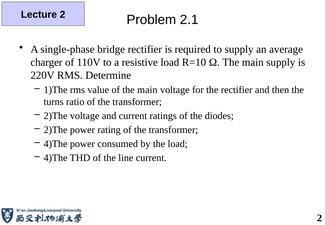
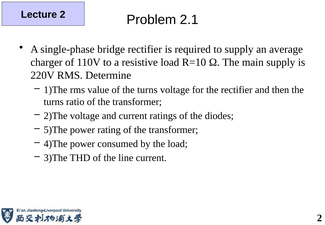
of the main: main -> turns (147, 90)
2)The: 2)The -> 5)The (56, 130)
4)The: 4)The -> 3)The (56, 158)
